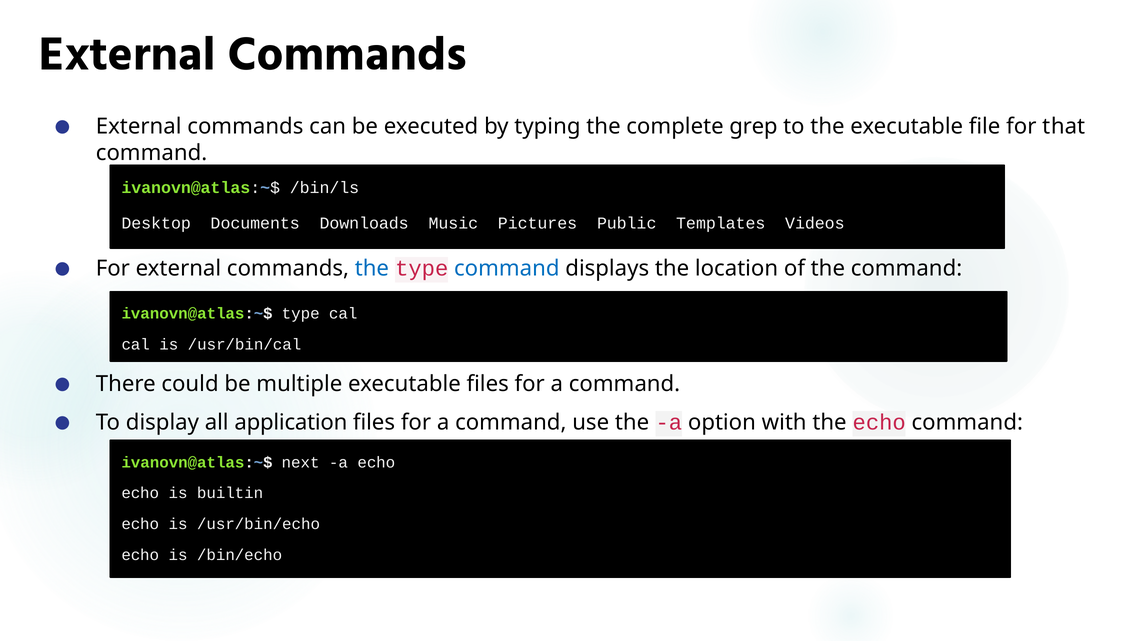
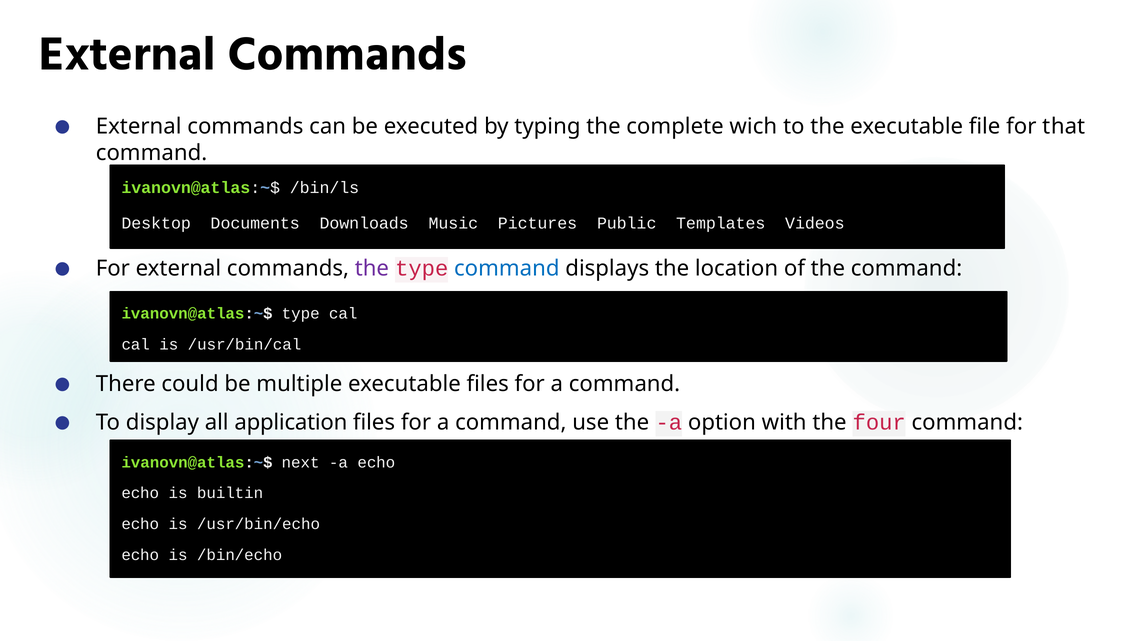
grep: grep -> wich (753, 126)
the colour: blue -> purple (372, 269)
the echo: echo -> four (879, 423)
